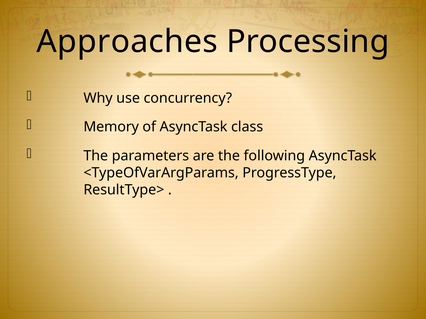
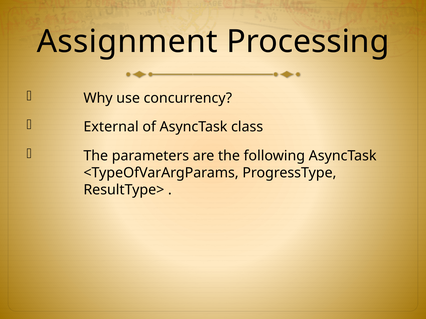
Approaches: Approaches -> Assignment (127, 42)
Memory: Memory -> External (111, 127)
